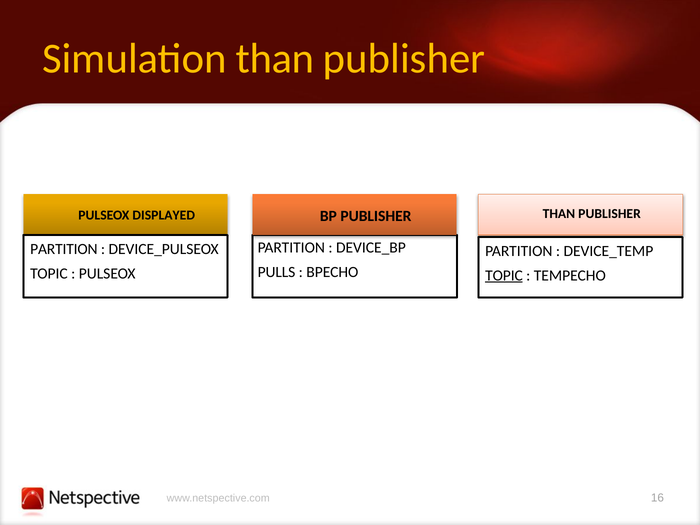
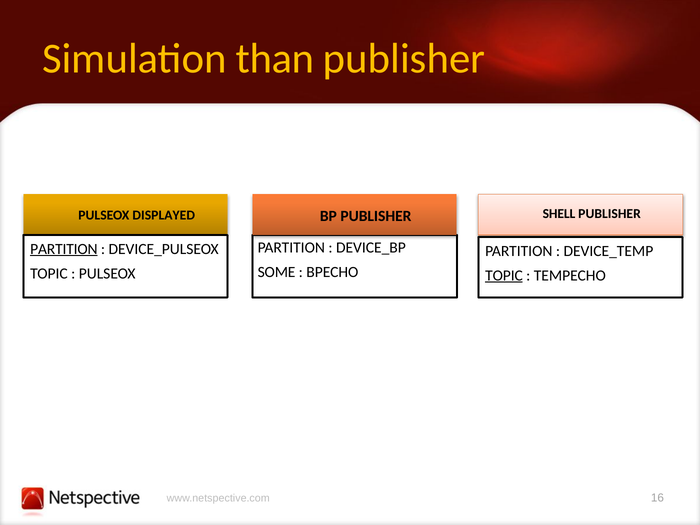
PUBLISHER THAN: THAN -> SHELL (559, 214)
PARTITION underline: none -> present (64, 249)
PULLS: PULLS -> SOME (277, 272)
